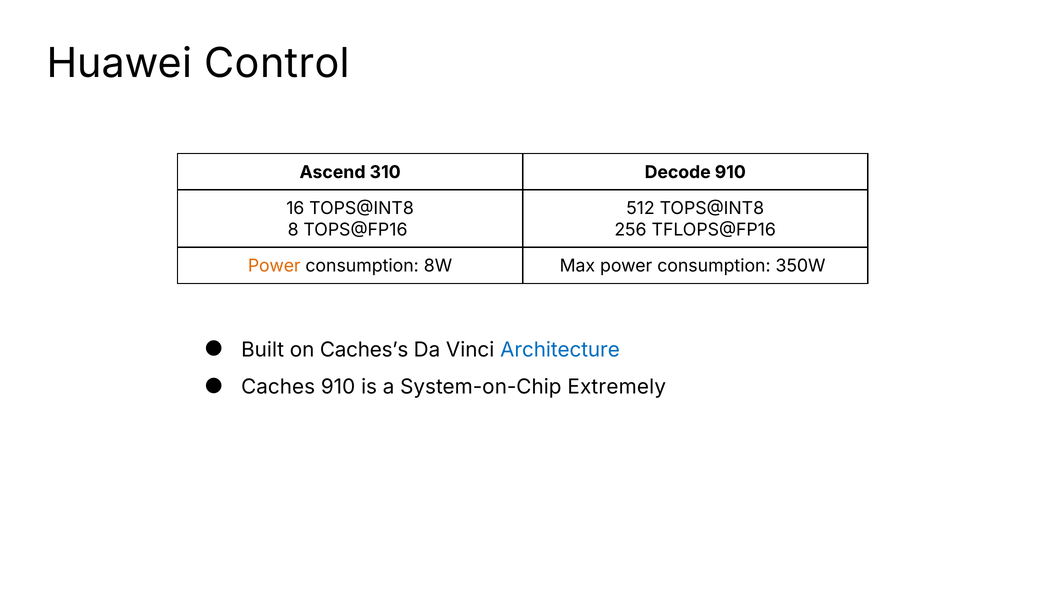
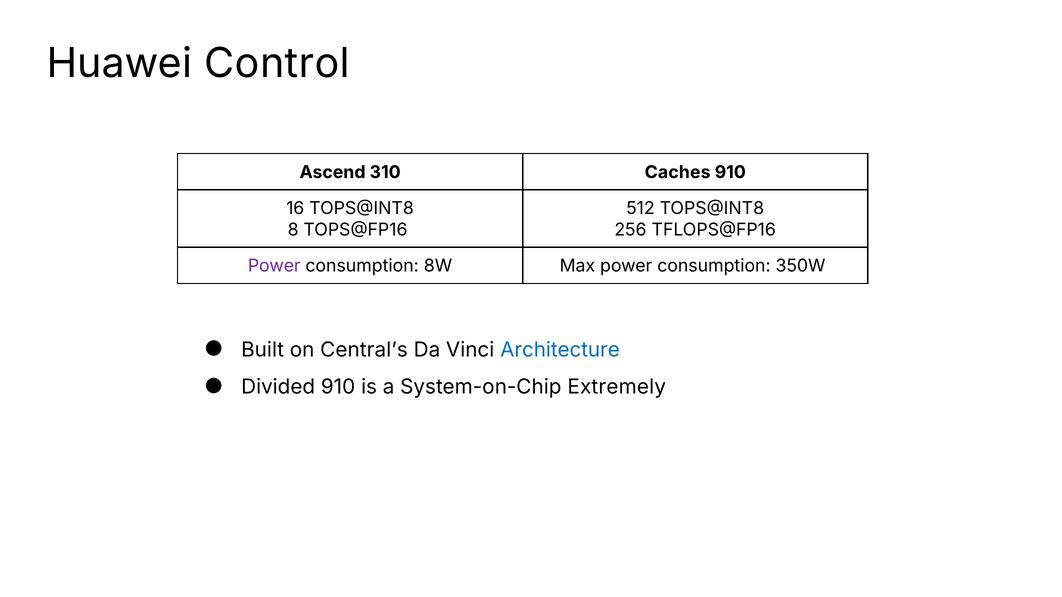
Decode: Decode -> Caches (678, 172)
Power colour: orange -> purple (274, 266)
Caches’s: Caches’s -> Central’s (364, 350)
Caches: Caches -> Divided (278, 387)
